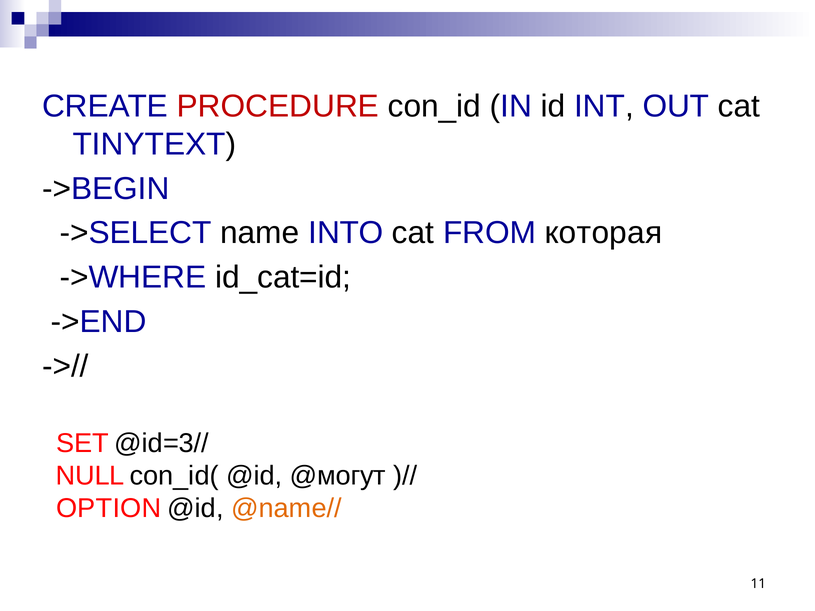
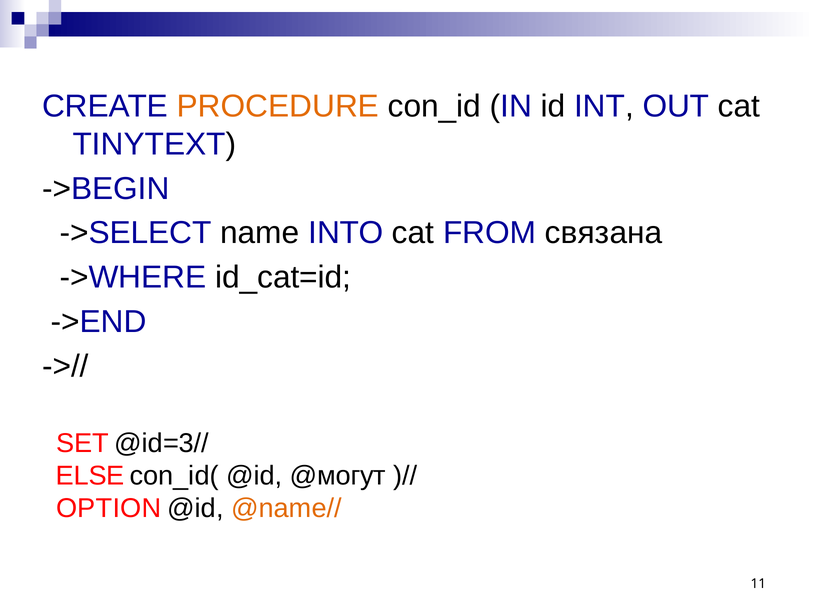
PROCEDURE colour: red -> orange (278, 106)
которая: которая -> связана (604, 233)
NULL: NULL -> ELSE (90, 476)
